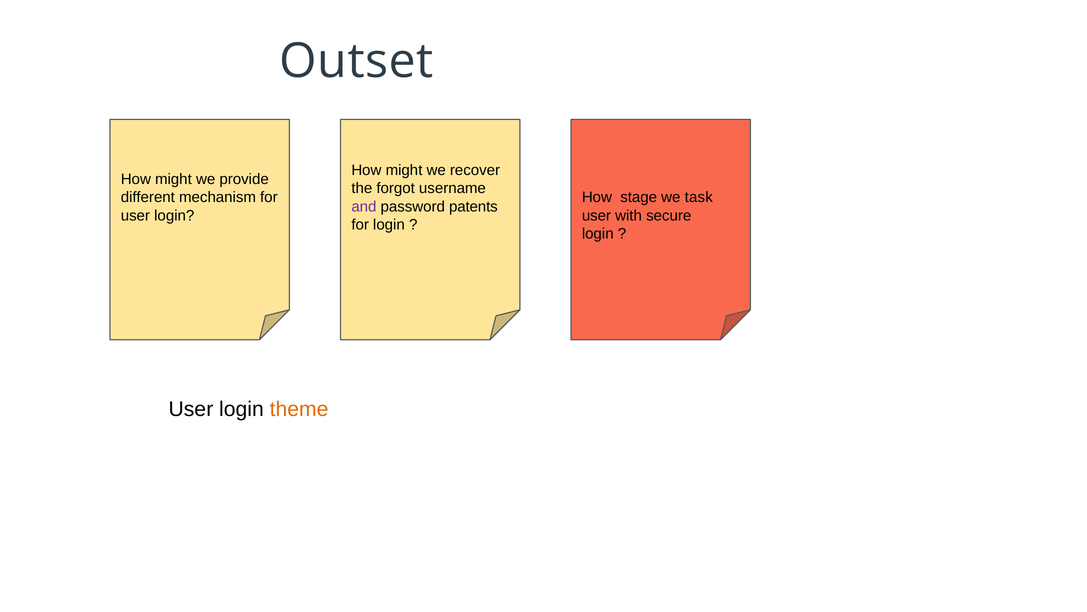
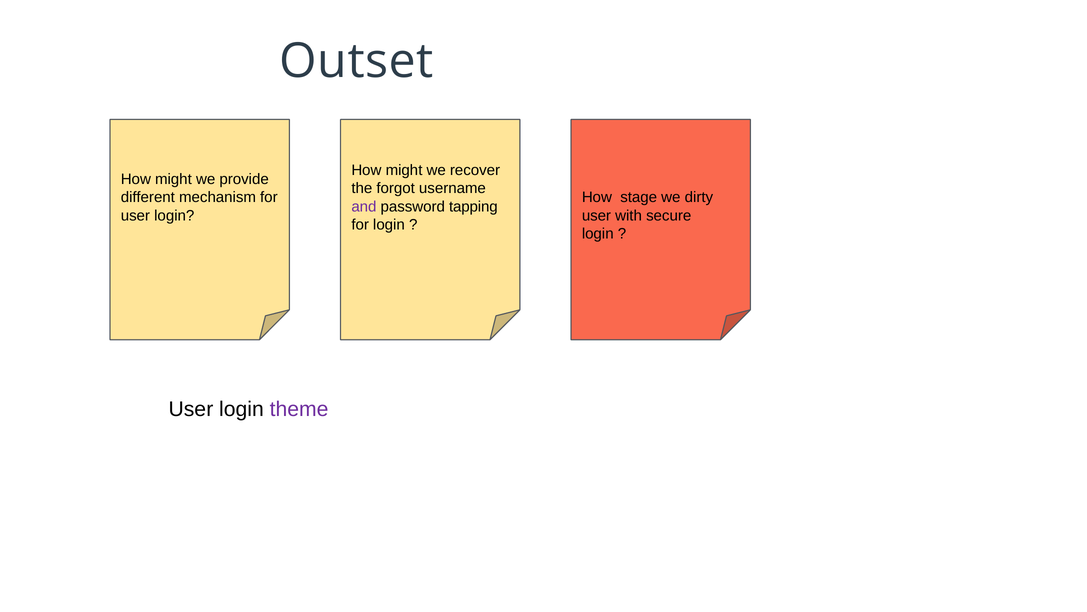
task: task -> dirty (699, 197)
patents: patents -> tapping (473, 206)
theme colour: orange -> purple (299, 409)
